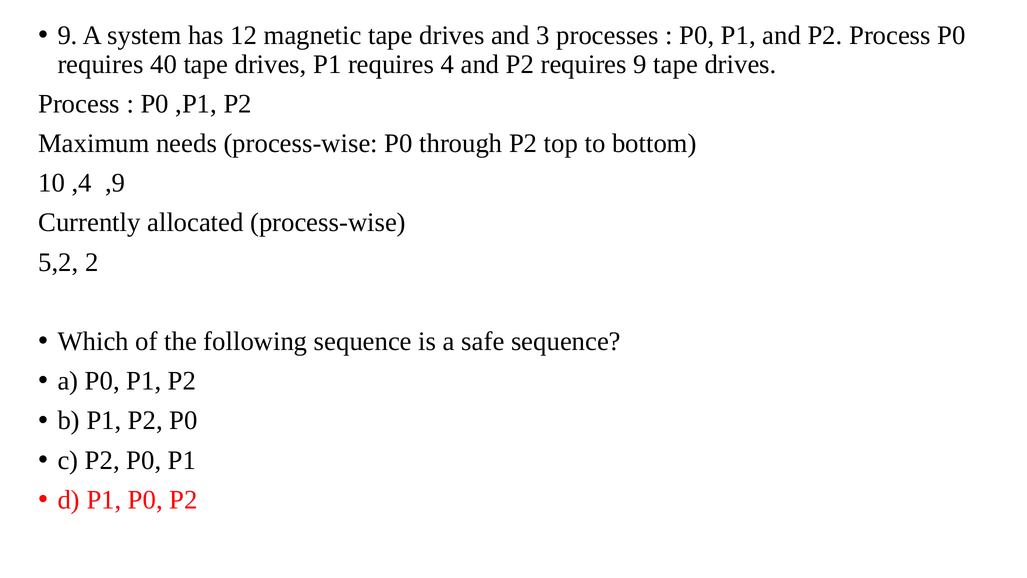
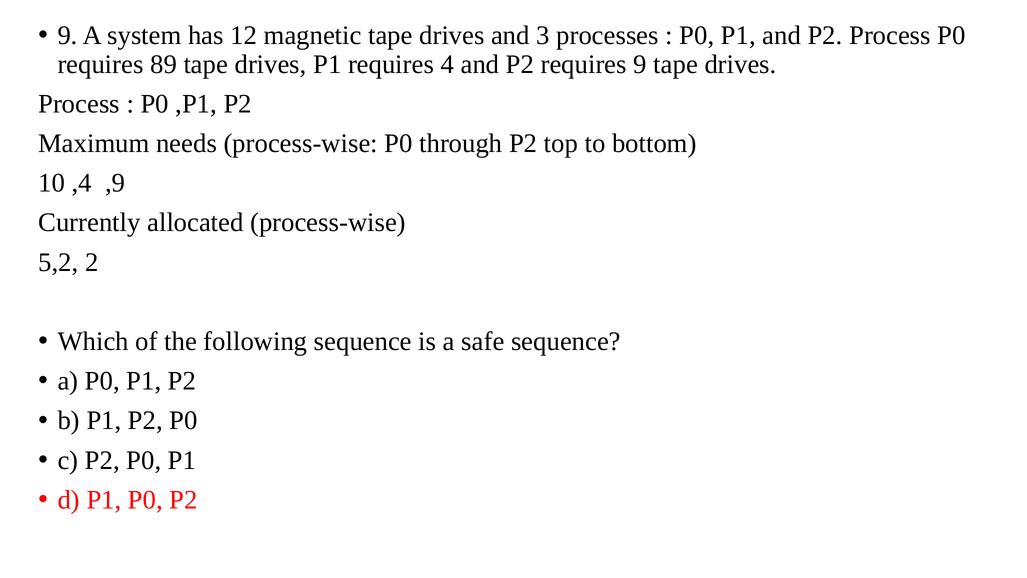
40: 40 -> 89 (164, 64)
